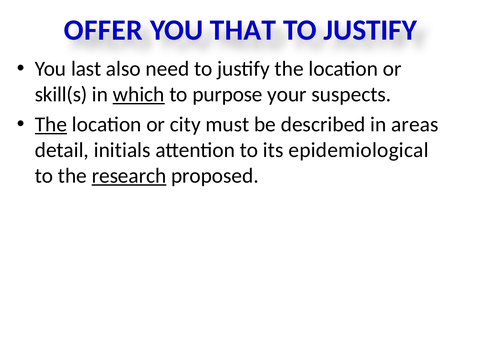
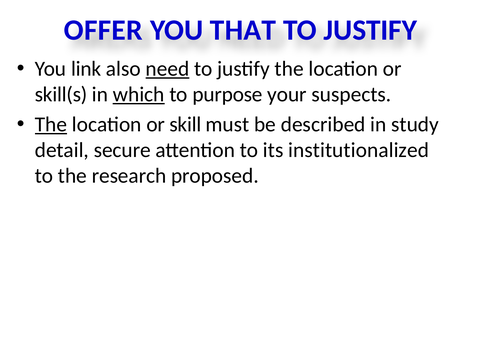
last: last -> link (86, 69)
need underline: none -> present (167, 69)
city: city -> skill (185, 124)
areas: areas -> study (415, 124)
initials: initials -> secure (122, 150)
epidemiological: epidemiological -> institutionalized (359, 150)
research underline: present -> none (129, 176)
